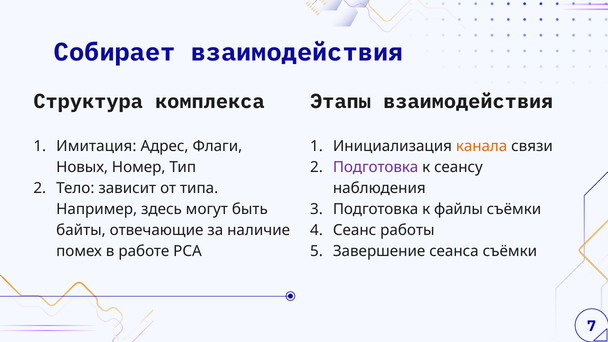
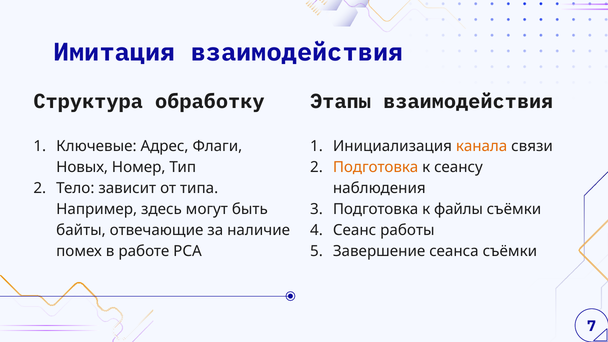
Собирает: Собирает -> Имитация (115, 53)
комплекса: комплекса -> обработку (210, 102)
Имитация: Имитация -> Ключевые (96, 146)
Подготовка colour: purple -> orange (376, 167)
